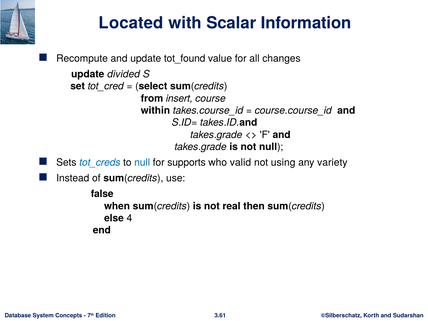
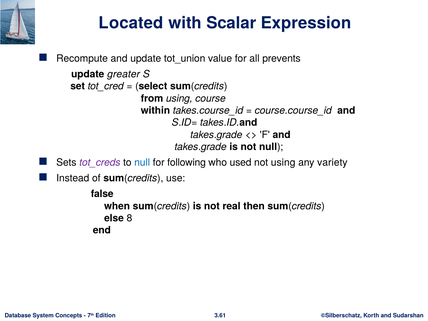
Information: Information -> Expression (306, 23)
tot_found: tot_found -> tot_union (185, 58)
changes: changes -> prevents (281, 58)
divided: divided -> greater (124, 74)
from insert: insert -> using (179, 98)
tot_creds colour: blue -> purple (100, 163)
supports: supports -> following (187, 163)
valid: valid -> used (241, 163)
4: 4 -> 8 (129, 218)
